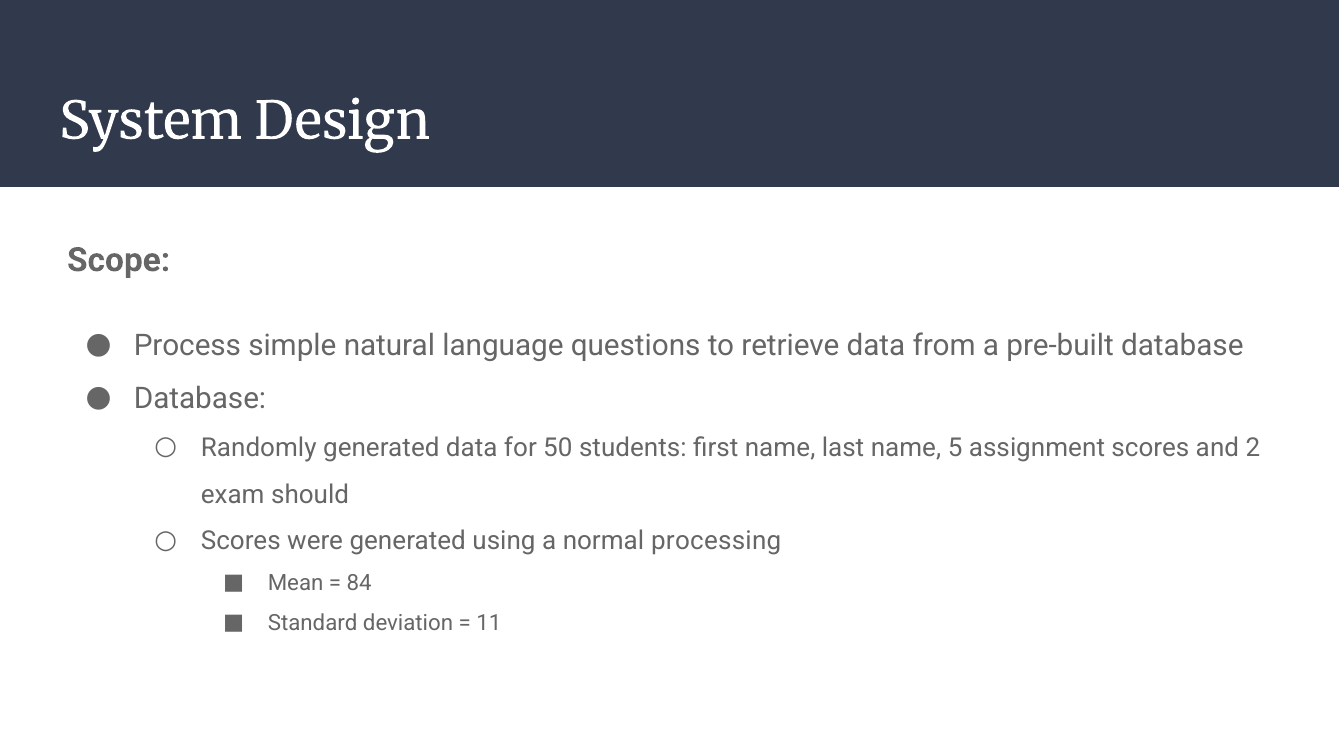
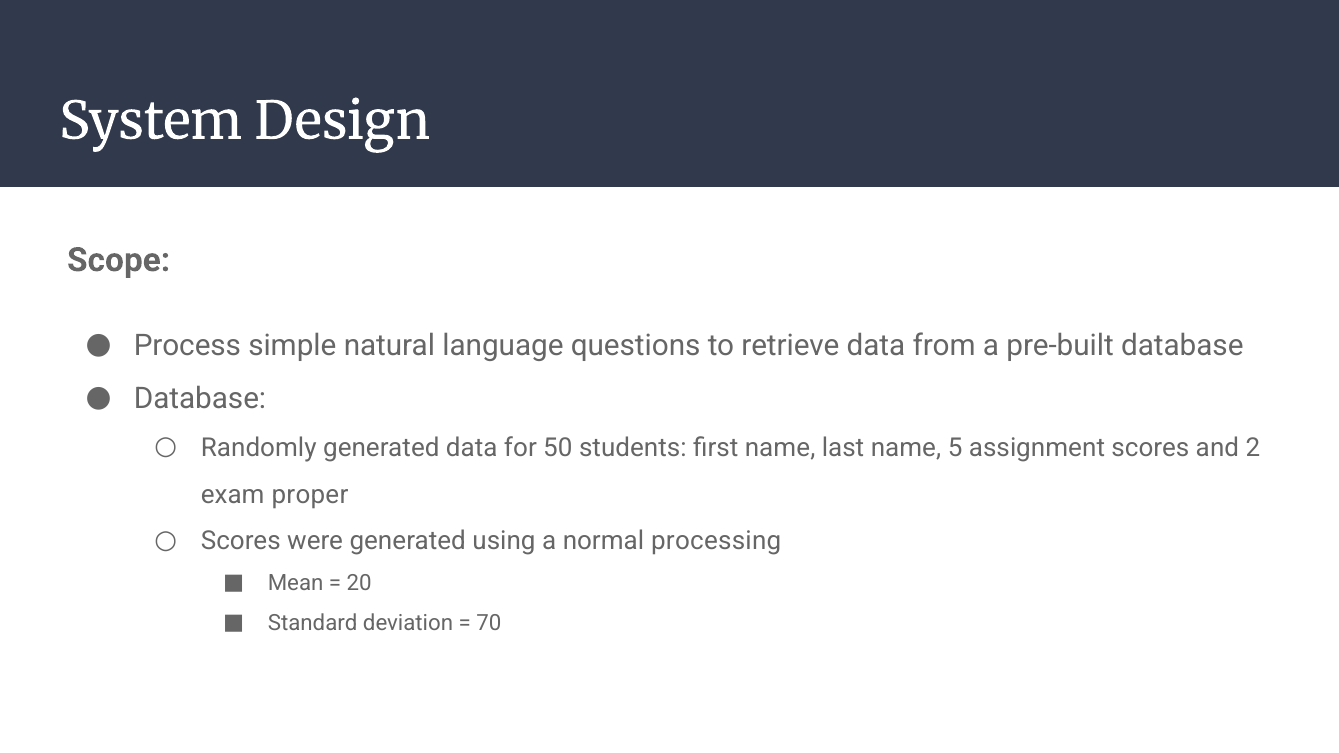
should: should -> proper (310, 495)
84: 84 -> 20 (359, 584)
11: 11 -> 70 (489, 624)
